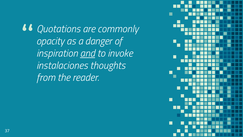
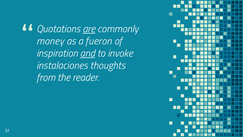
are underline: none -> present (89, 29)
opacity: opacity -> money (50, 41)
danger: danger -> fueron (99, 41)
